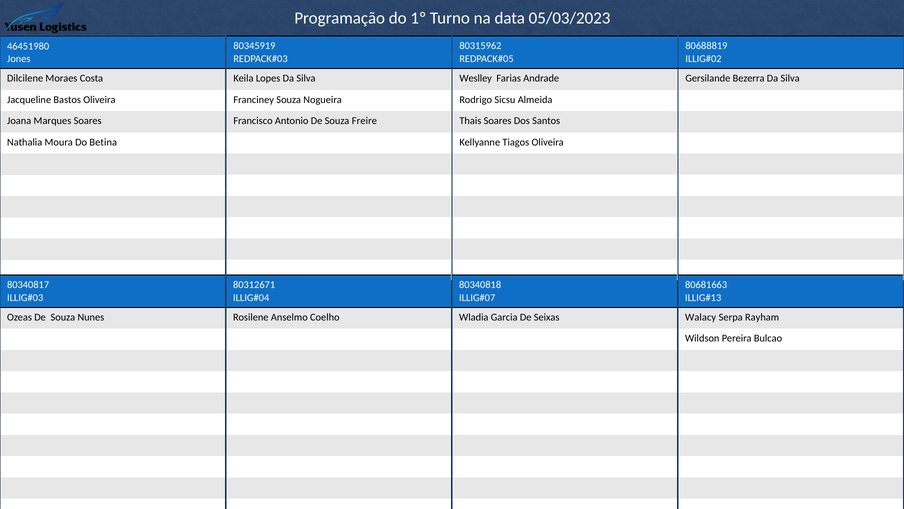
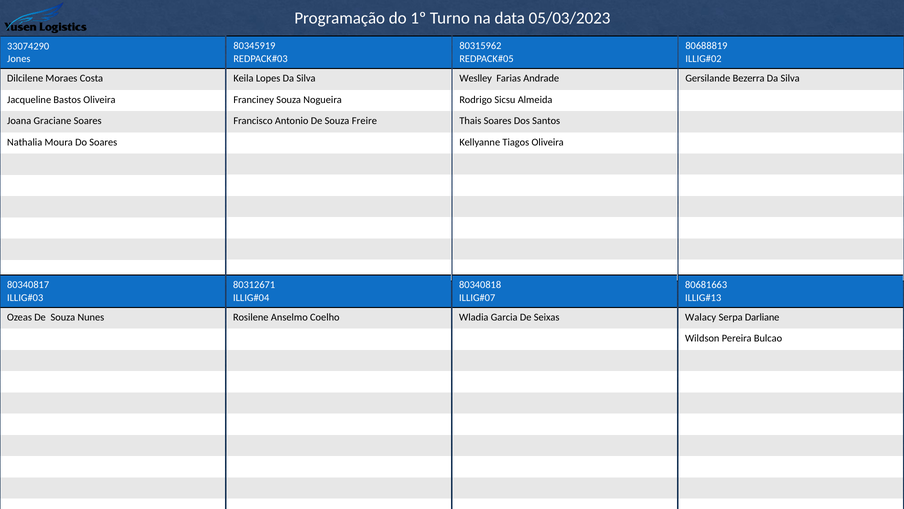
46451980: 46451980 -> 33074290 (28, 46)
Marques: Marques -> Graciane (52, 121)
Do Betina: Betina -> Soares (103, 142)
Rayham: Rayham -> Darliane (762, 317)
